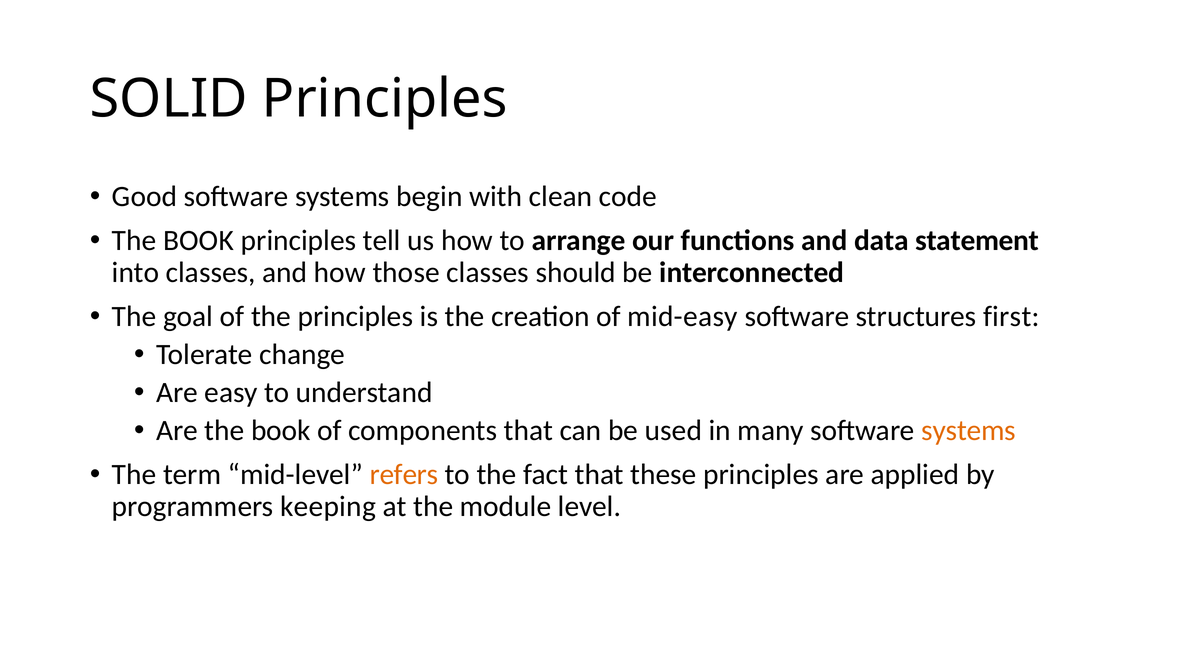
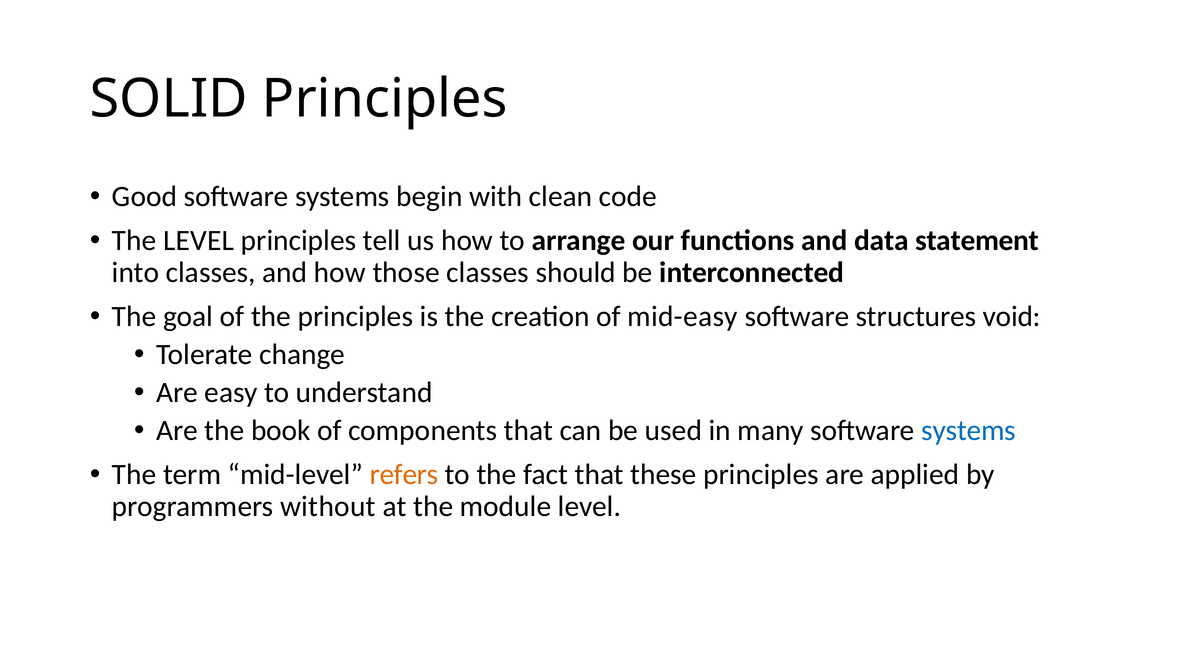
BOOK: BOOK -> LEVEL (199, 241)
first: first -> void (1012, 317)
systems colour: orange -> blue (969, 431)
keeping: keeping -> without (328, 507)
